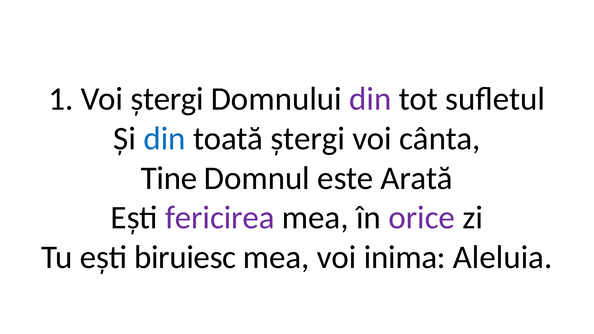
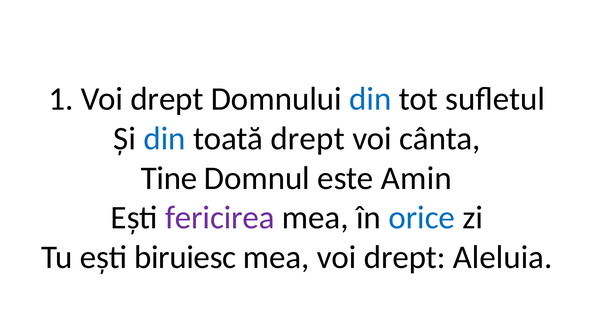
1 Voi ștergi: ștergi -> drept (167, 99)
din colour: purple -> blue (370, 99)
toată ștergi: ștergi -> drept (308, 139)
Arată: Arată -> Amin (416, 178)
orice colour: purple -> blue (422, 218)
mea voi inima: inima -> drept (405, 257)
